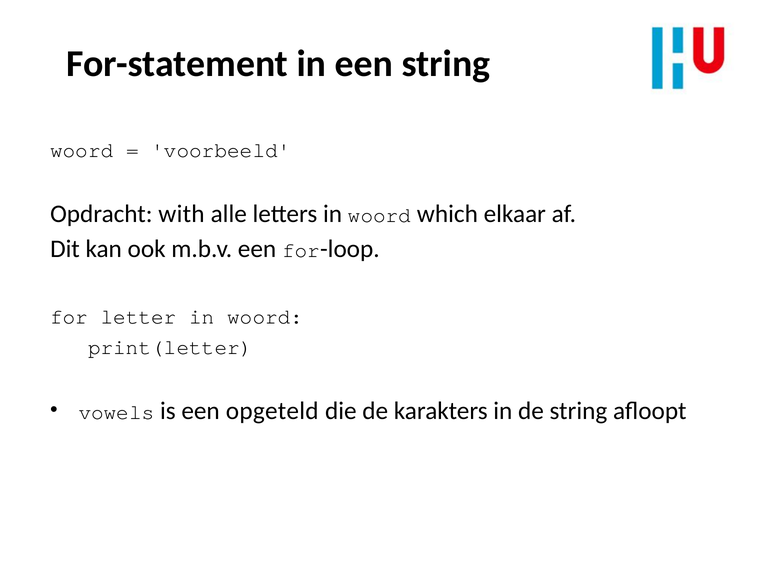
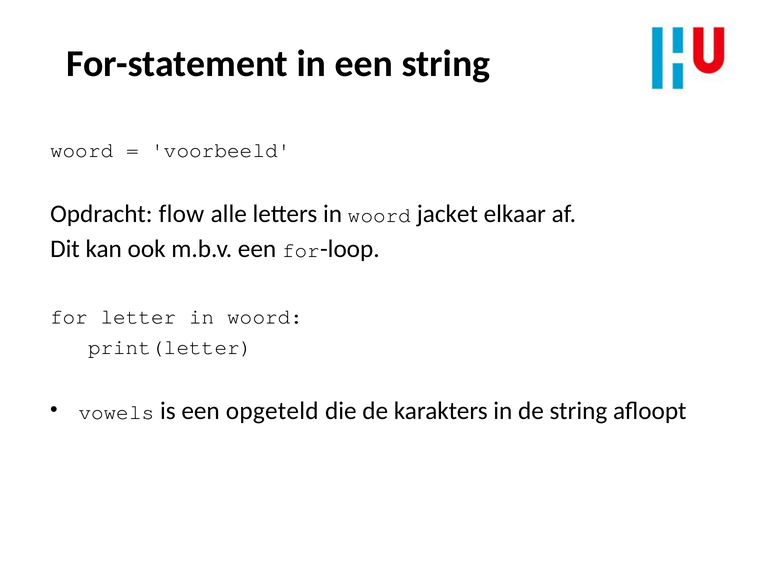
with: with -> flow (181, 214)
which: which -> jacket (447, 214)
